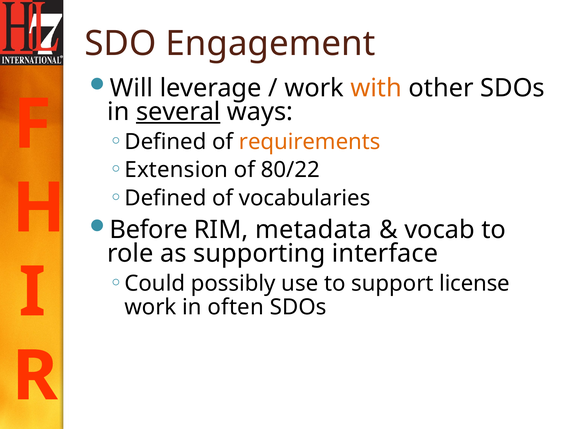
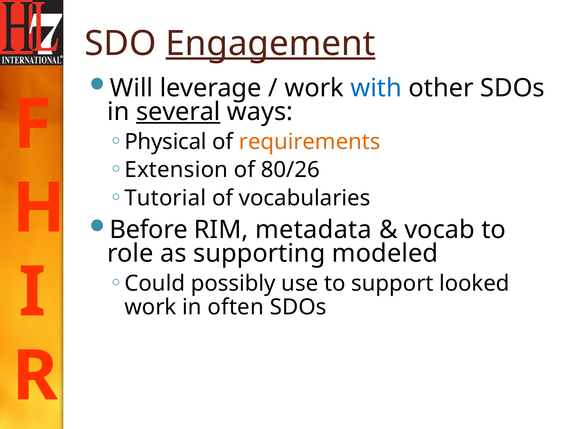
Engagement underline: none -> present (270, 44)
with colour: orange -> blue (376, 88)
Defined: Defined -> Physical (166, 142)
80/22: 80/22 -> 80/26 (290, 170)
Defined: Defined -> Tutorial (165, 198)
interface: interface -> modeled (385, 254)
license: license -> looked (474, 283)
